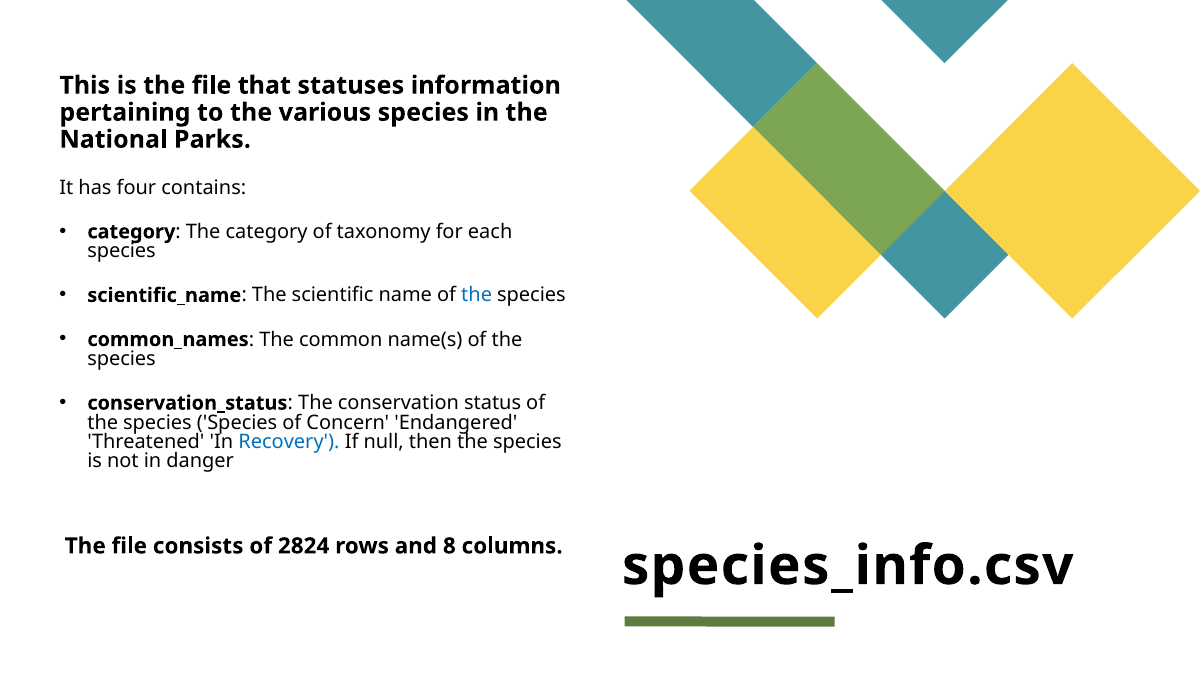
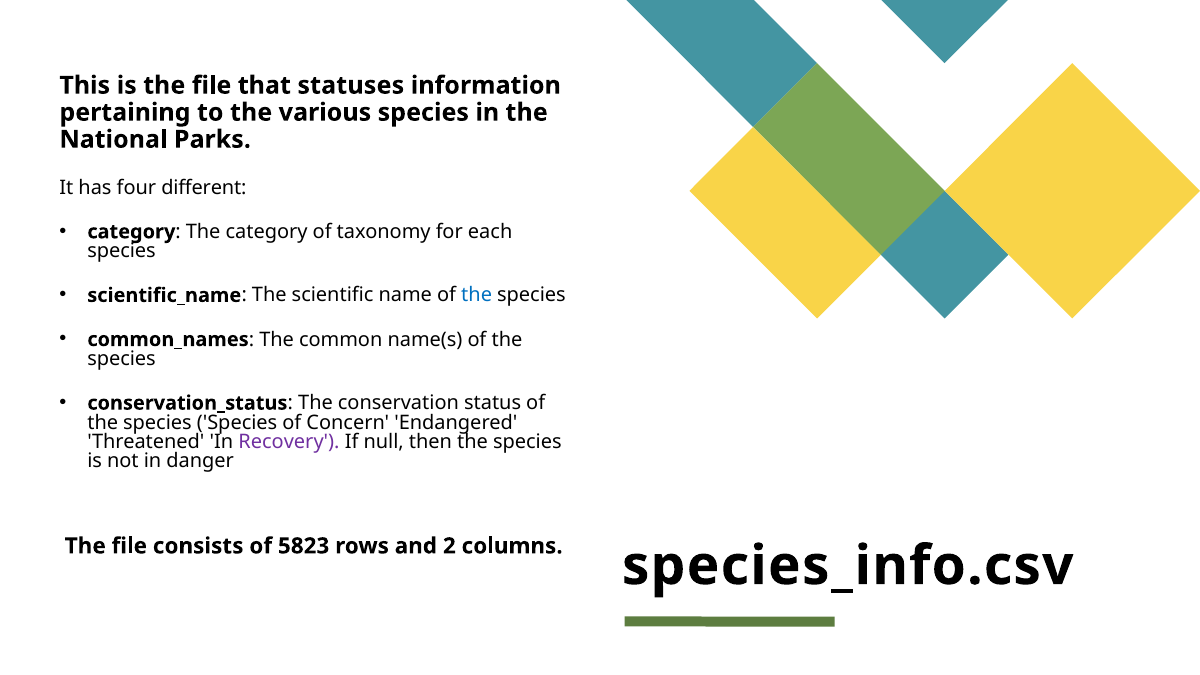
contains: contains -> different (204, 188)
Recovery colour: blue -> purple (289, 442)
2824: 2824 -> 5823 (304, 546)
8: 8 -> 2 (449, 546)
